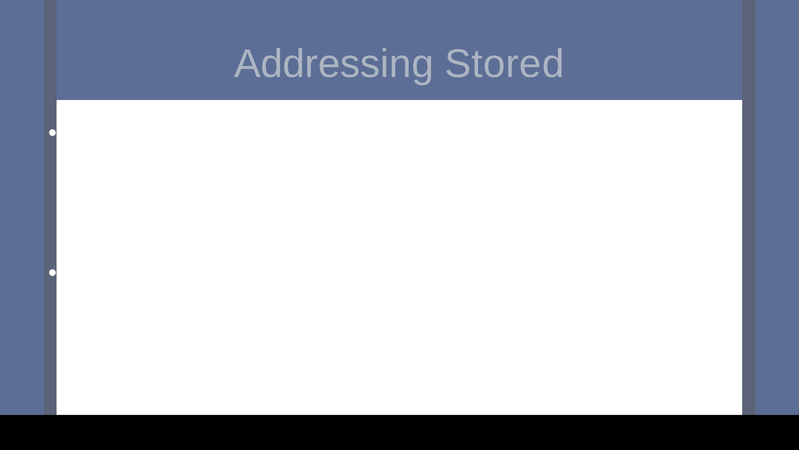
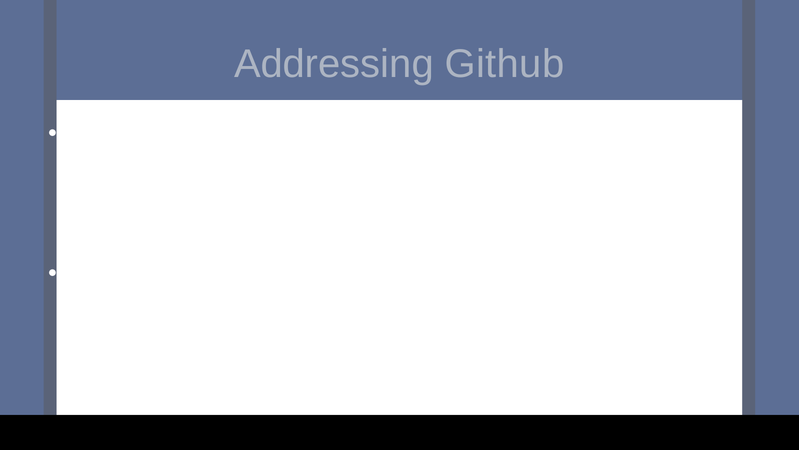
Stored: Stored -> Github (505, 64)
